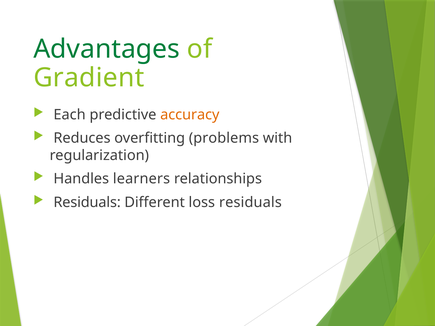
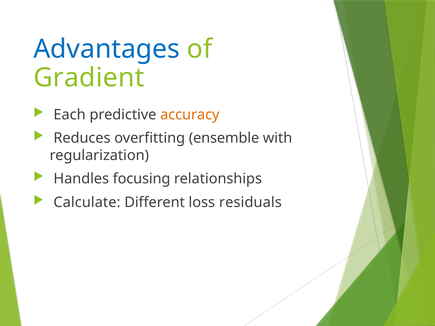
Advantages colour: green -> blue (107, 49)
problems: problems -> ensemble (224, 138)
learners: learners -> focusing (142, 179)
Residuals: Residuals -> Calculate (87, 202)
